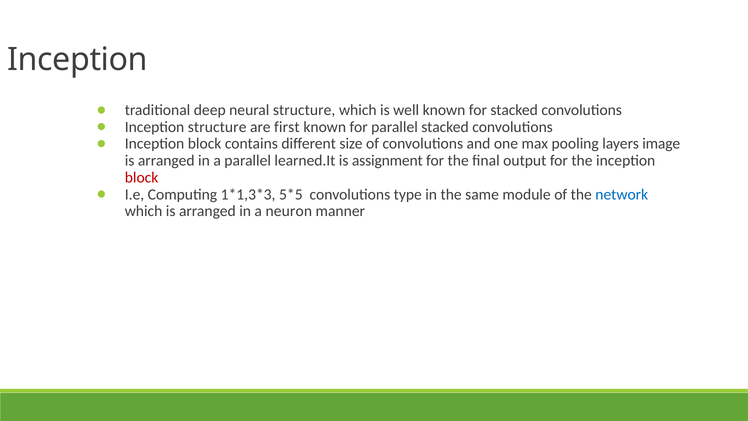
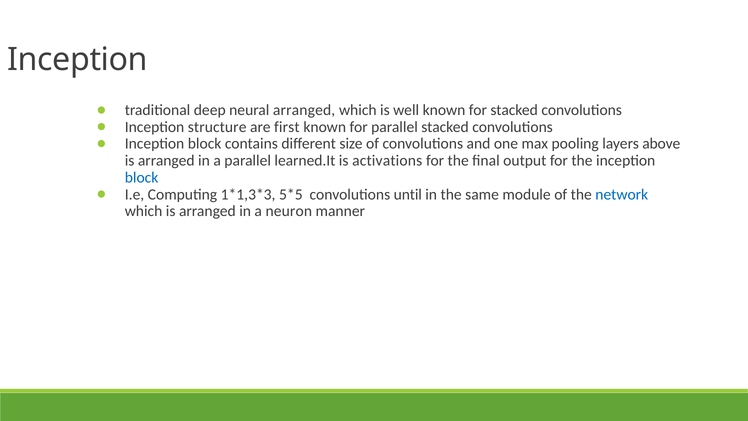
neural structure: structure -> arranged (304, 110)
image: image -> above (661, 144)
assignment: assignment -> activations (387, 161)
block colour: red -> blue (142, 177)
type: type -> until (408, 194)
